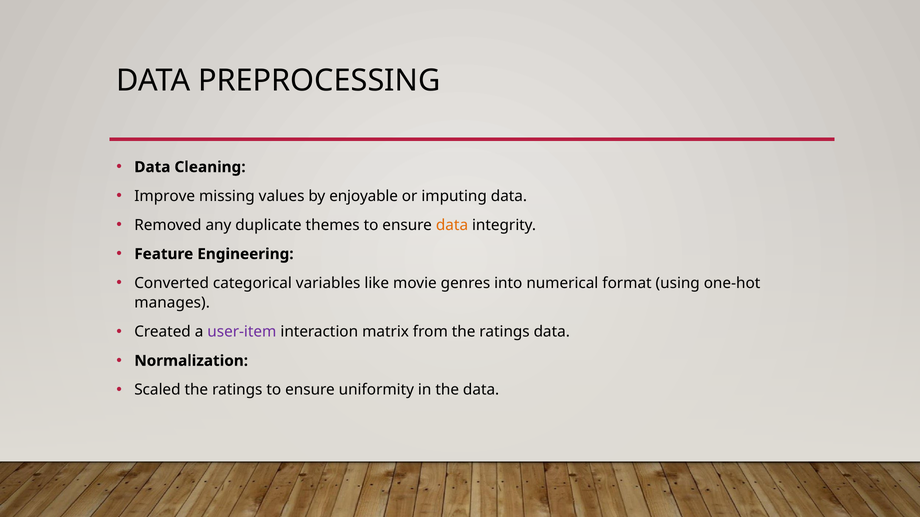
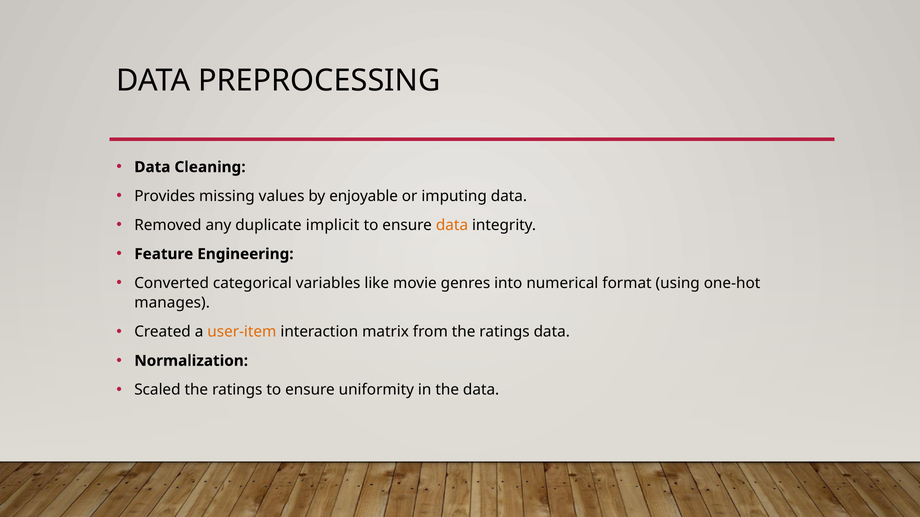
Improve: Improve -> Provides (165, 196)
themes: themes -> implicit (333, 225)
user-item colour: purple -> orange (242, 332)
